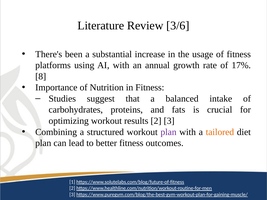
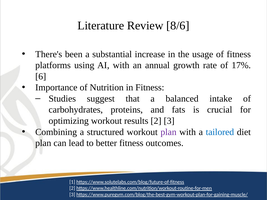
3/6: 3/6 -> 8/6 (178, 26)
8: 8 -> 6 (41, 77)
tailored colour: orange -> blue (220, 132)
